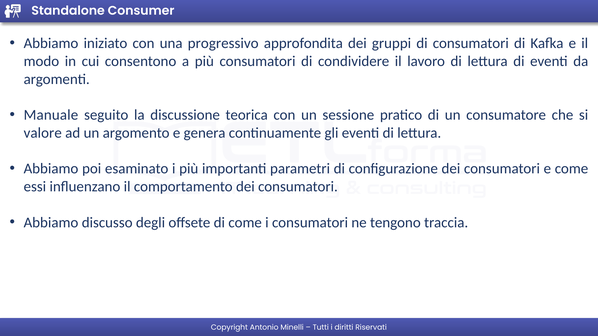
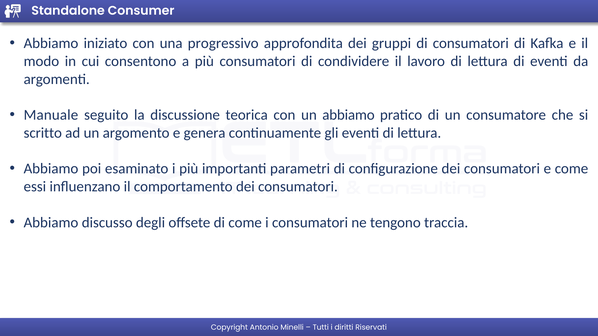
un sessione: sessione -> abbiamo (348, 115)
valore: valore -> scritto (43, 133)
